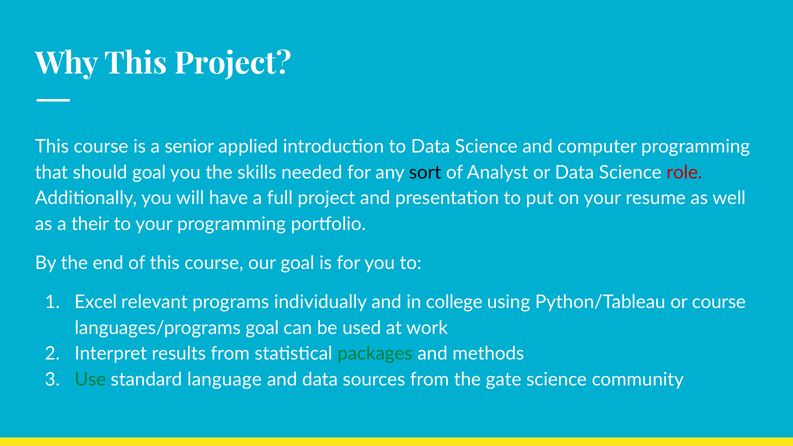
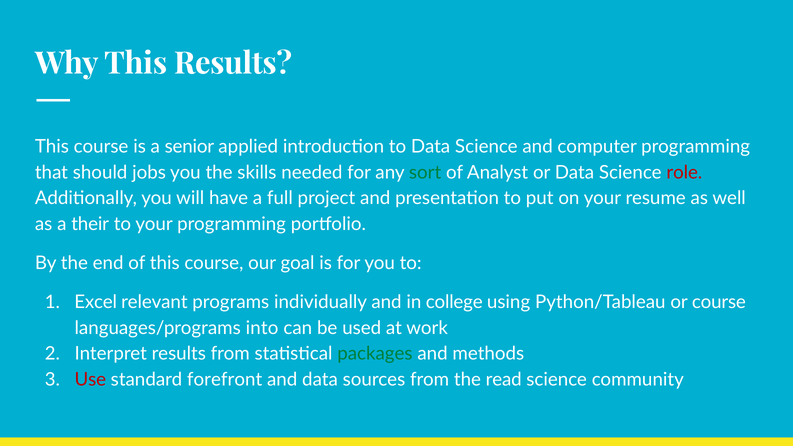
This Project: Project -> Results (233, 63)
should goal: goal -> jobs (149, 172)
sort colour: black -> green (425, 172)
languages/programs goal: goal -> into (262, 328)
Use colour: green -> red (90, 380)
language: language -> forefront (225, 380)
gate: gate -> read (504, 380)
